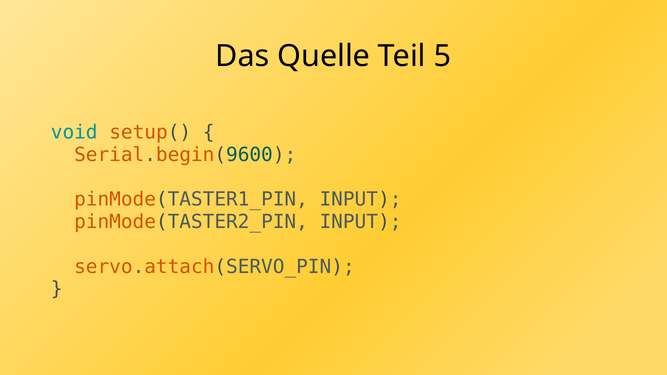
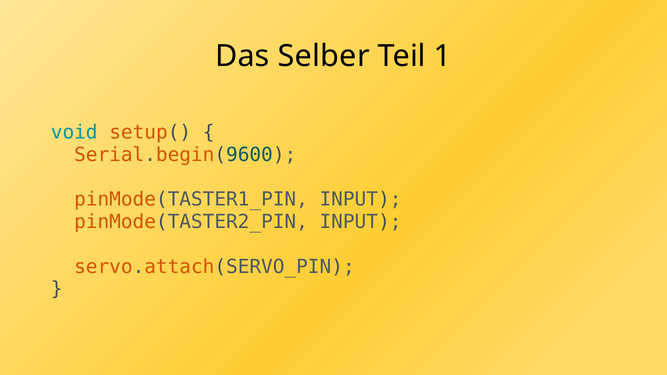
Quelle: Quelle -> Selber (324, 56)
5: 5 -> 1 (443, 56)
